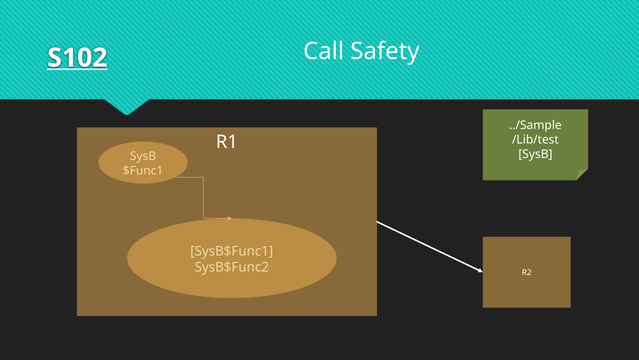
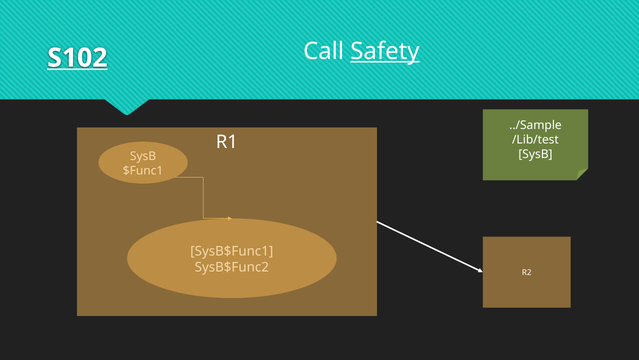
Safety underline: none -> present (385, 51)
